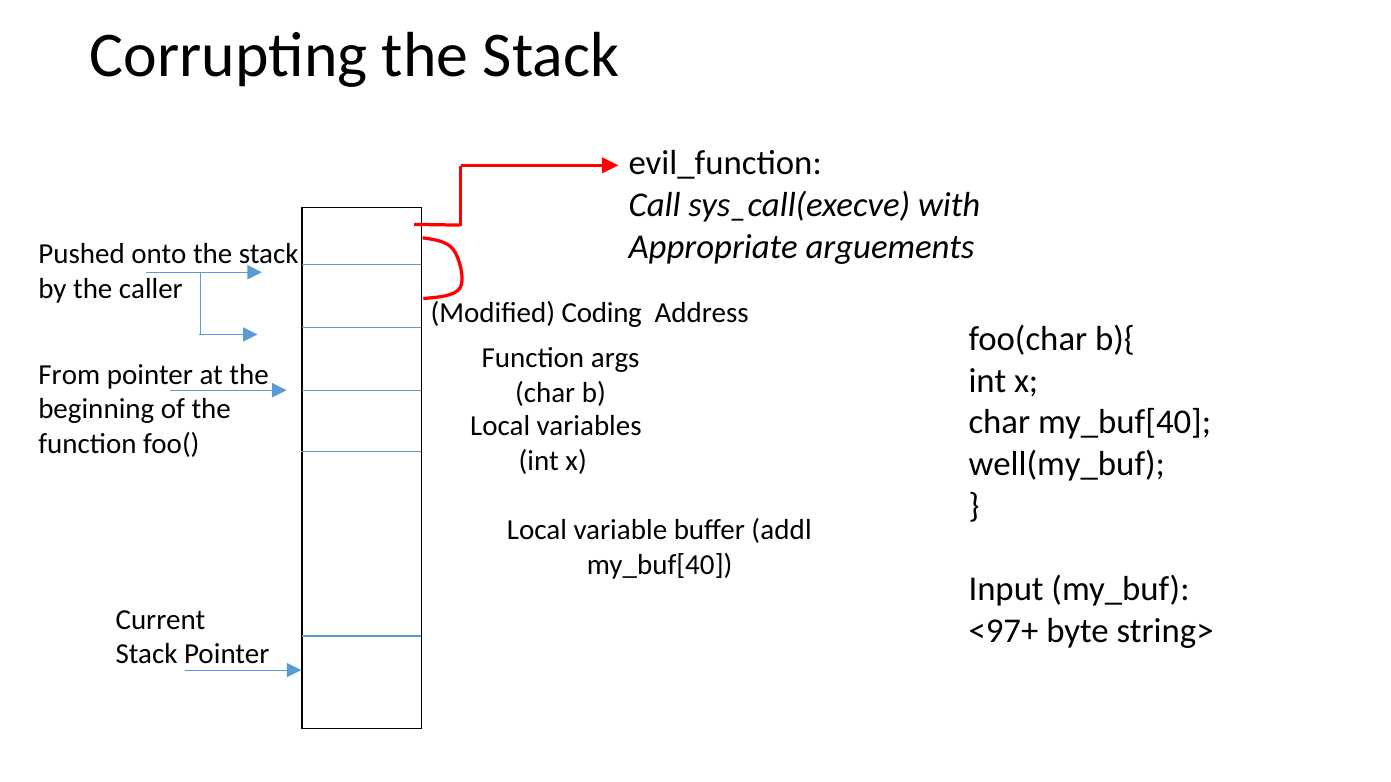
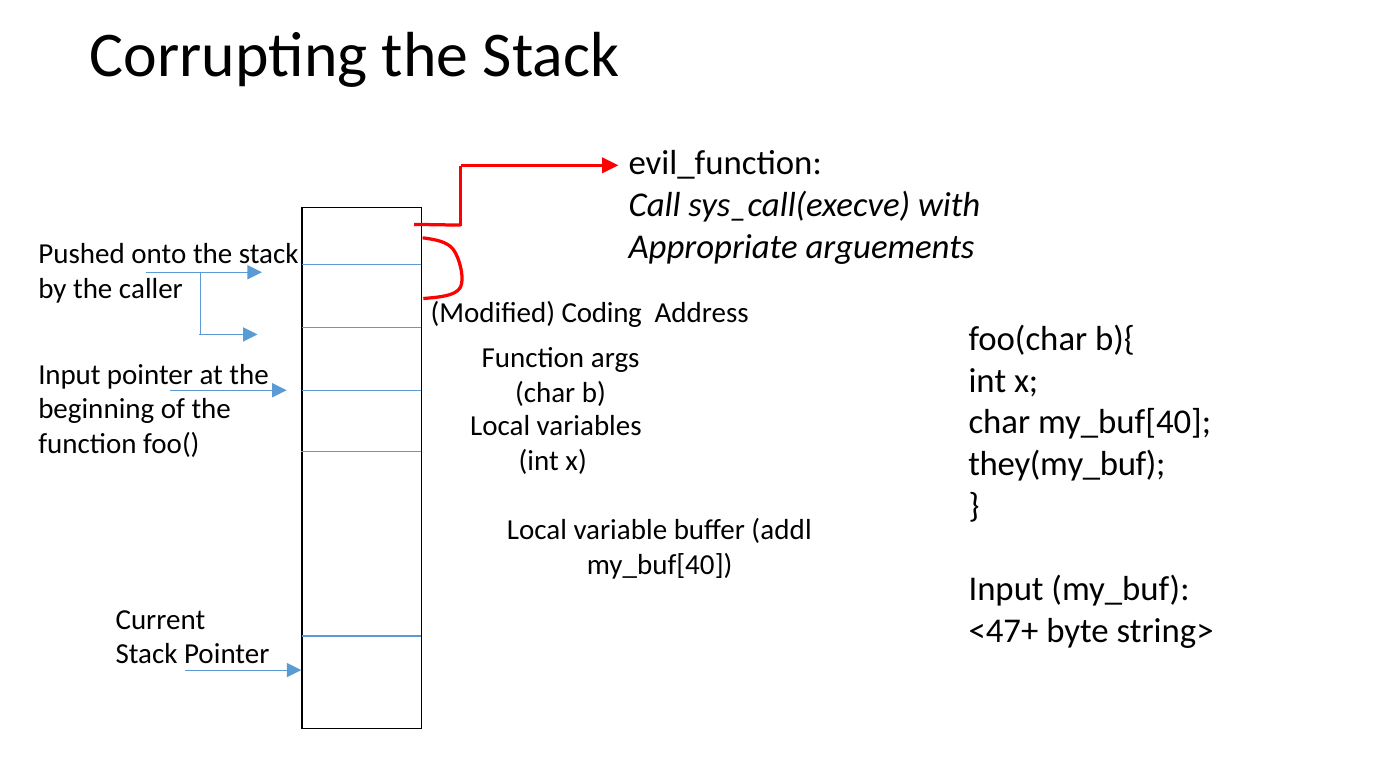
From: From -> Input (69, 375)
well(my_buf: well(my_buf -> they(my_buf (1067, 464)
<97+: <97+ -> <47+ (1003, 631)
